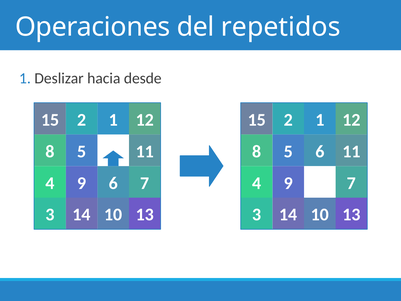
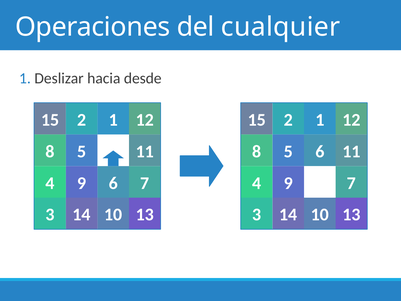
repetidos: repetidos -> cualquier (281, 27)
